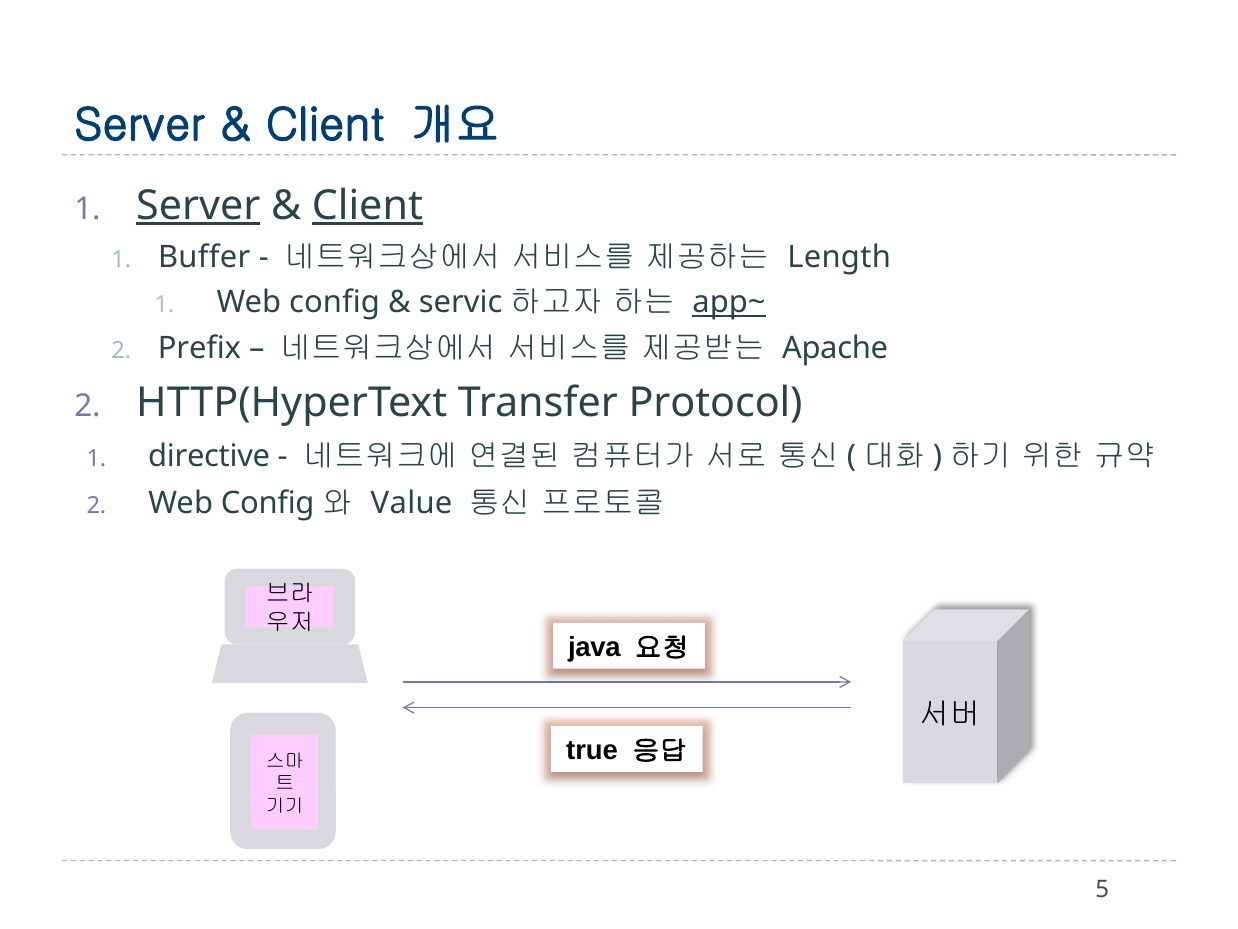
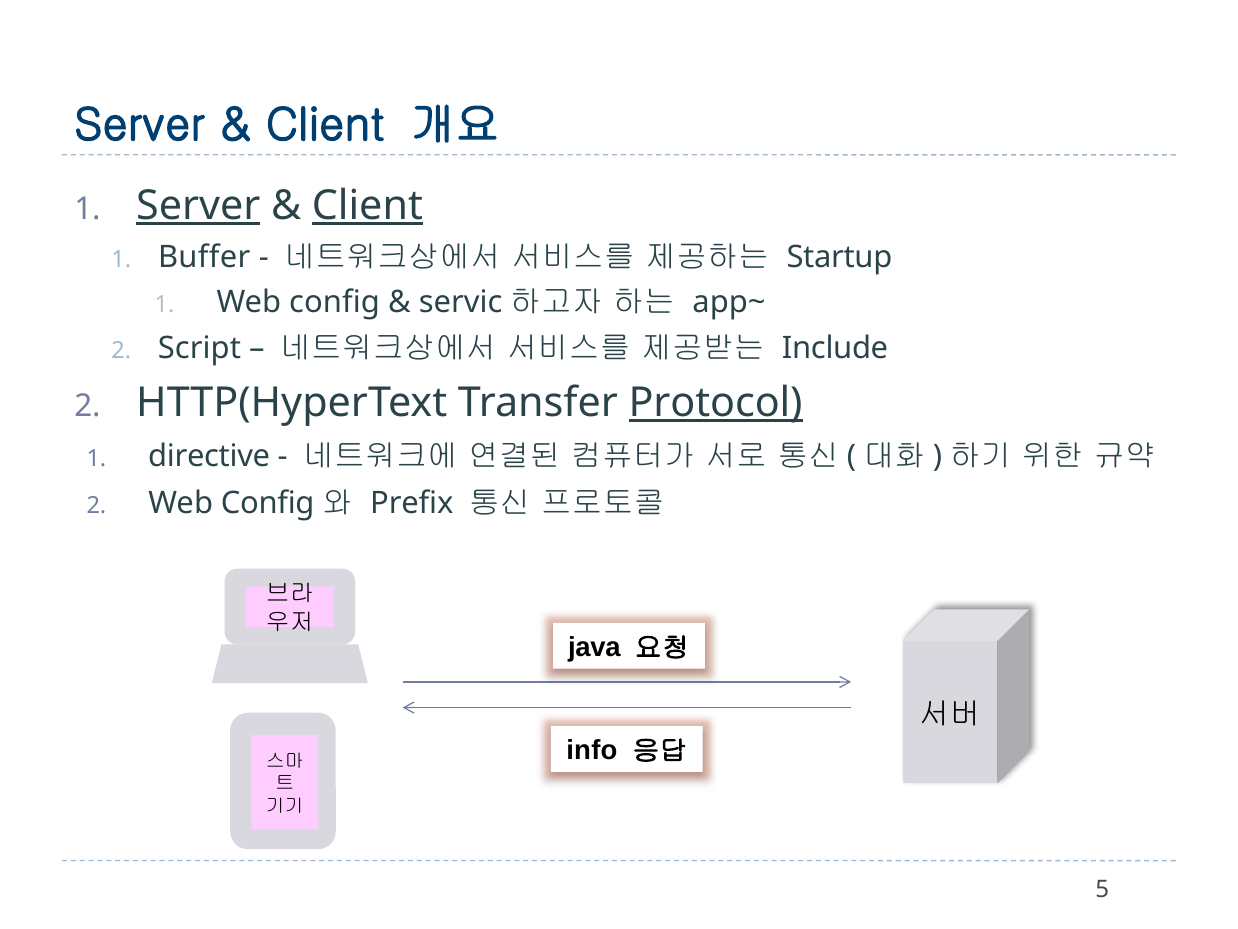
Length: Length -> Startup (839, 257)
app~ underline: present -> none (729, 303)
Prefix: Prefix -> Script (199, 348)
Apache: Apache -> Include (835, 348)
Protocol underline: none -> present (716, 403)
Value: Value -> Prefix (412, 503)
true: true -> info (592, 750)
